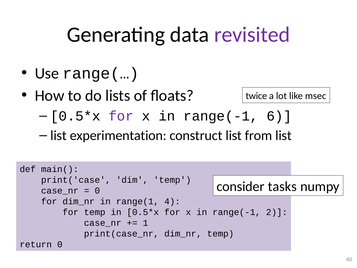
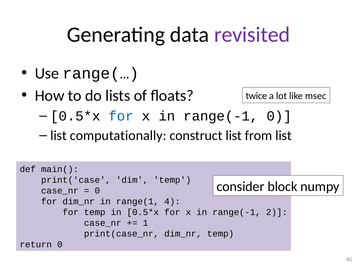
for colour: purple -> blue (121, 116)
range(-1 6: 6 -> 0 (279, 116)
experimentation: experimentation -> computationally (118, 135)
tasks: tasks -> block (282, 186)
